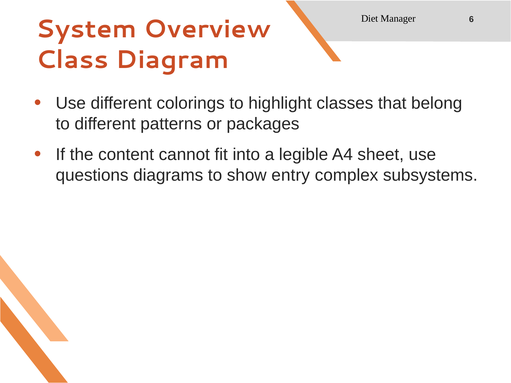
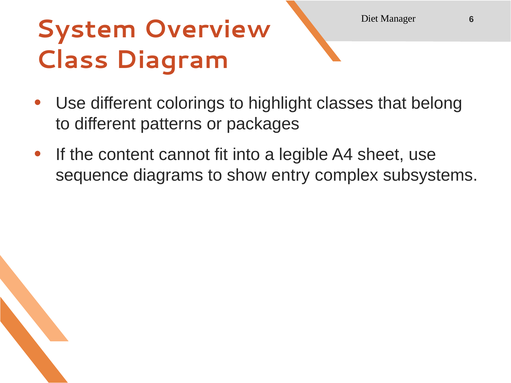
questions: questions -> sequence (92, 175)
